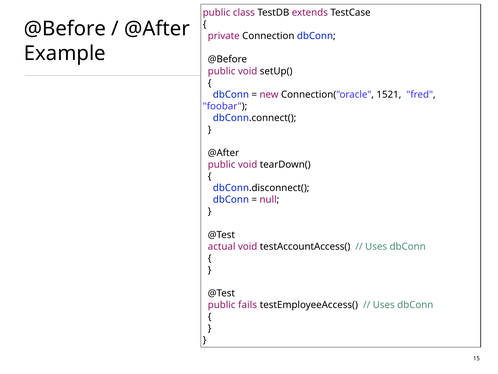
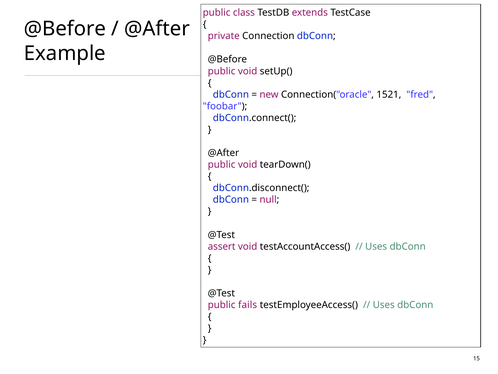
actual: actual -> assert (222, 246)
